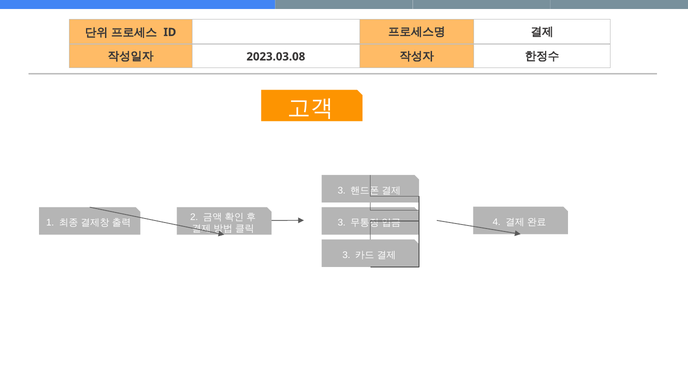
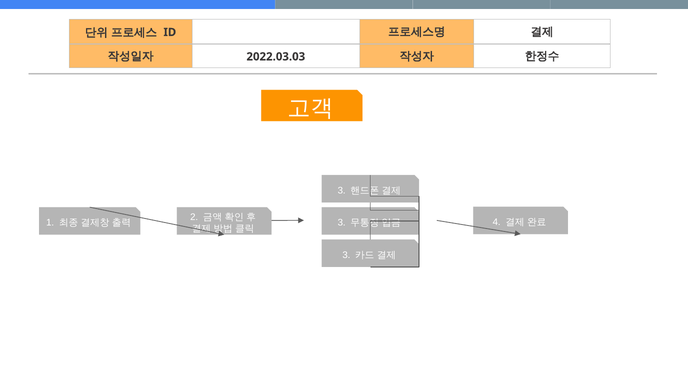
2023.03.08: 2023.03.08 -> 2022.03.03 (276, 57)
